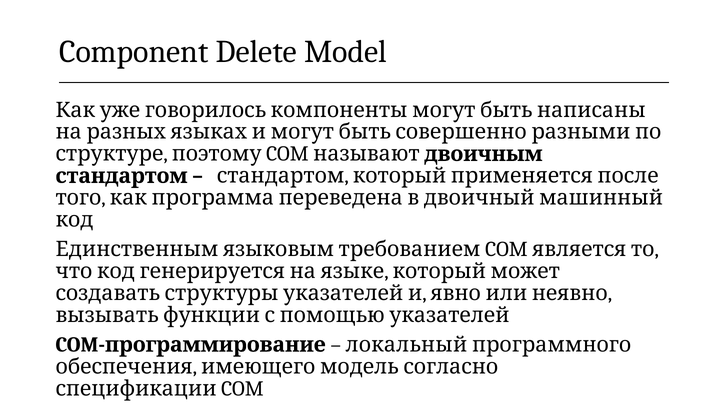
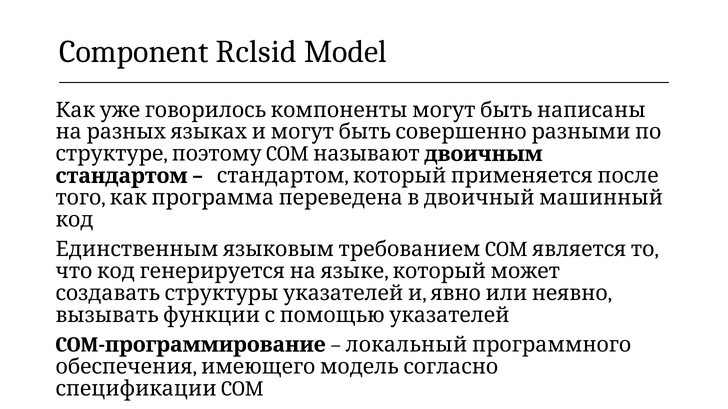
Delete: Delete -> Rclsid (256, 52)
